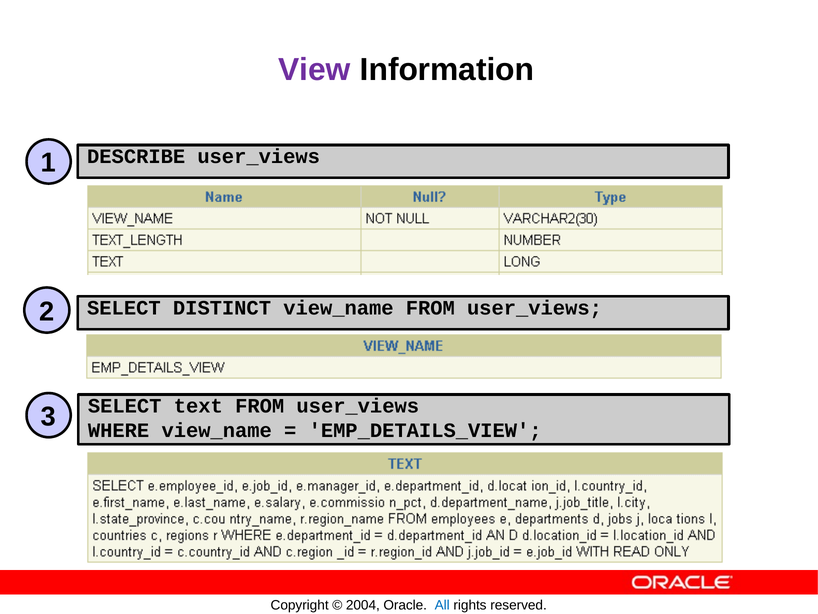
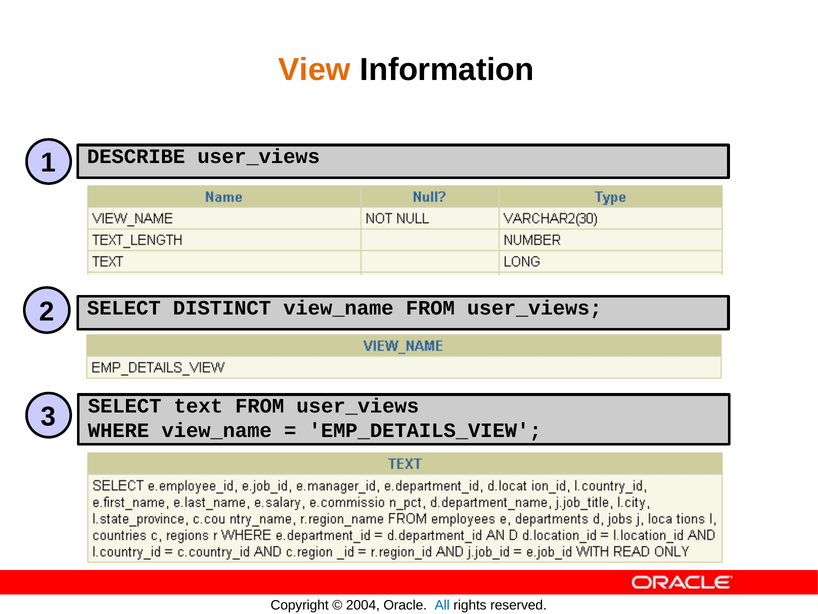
View colour: purple -> orange (314, 70)
